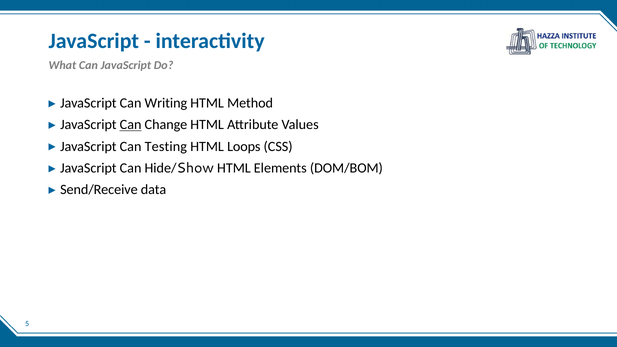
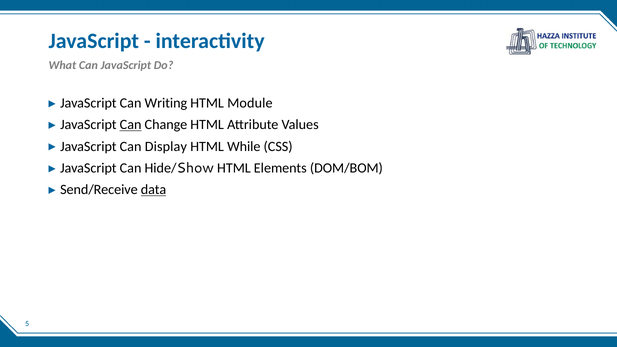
Method: Method -> Module (250, 103)
Testing: Testing -> Display (166, 146)
Loops: Loops -> While (244, 146)
data underline: none -> present (154, 190)
